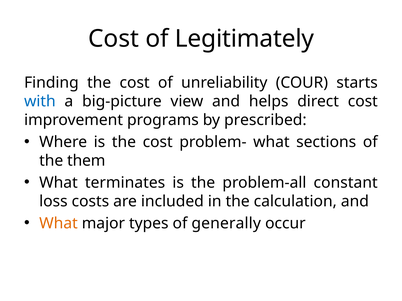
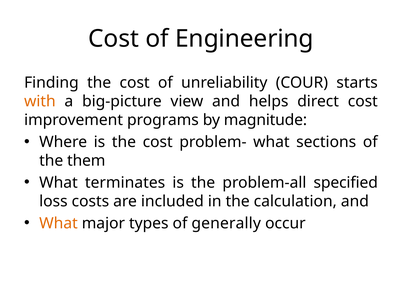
Legitimately: Legitimately -> Engineering (244, 39)
with colour: blue -> orange (40, 102)
prescribed: prescribed -> magnitude (265, 120)
constant: constant -> specified (346, 183)
